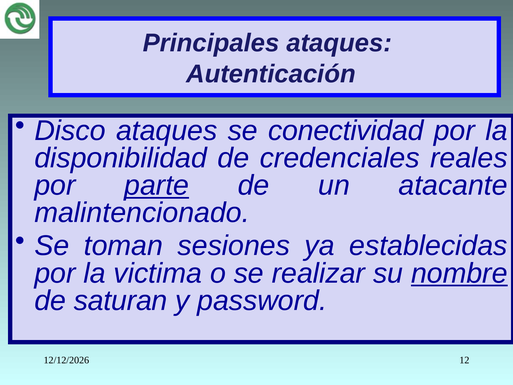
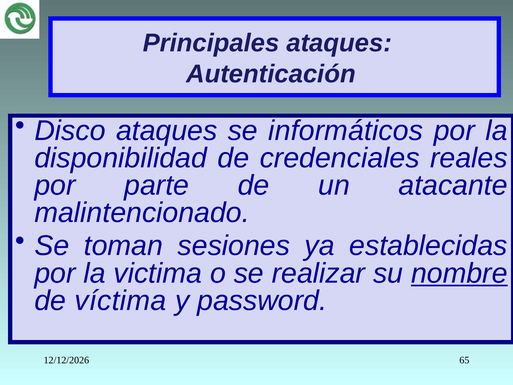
conectividad: conectividad -> informáticos (346, 131)
parte underline: present -> none (157, 185)
saturan: saturan -> víctima (120, 300)
12: 12 -> 65 (464, 360)
